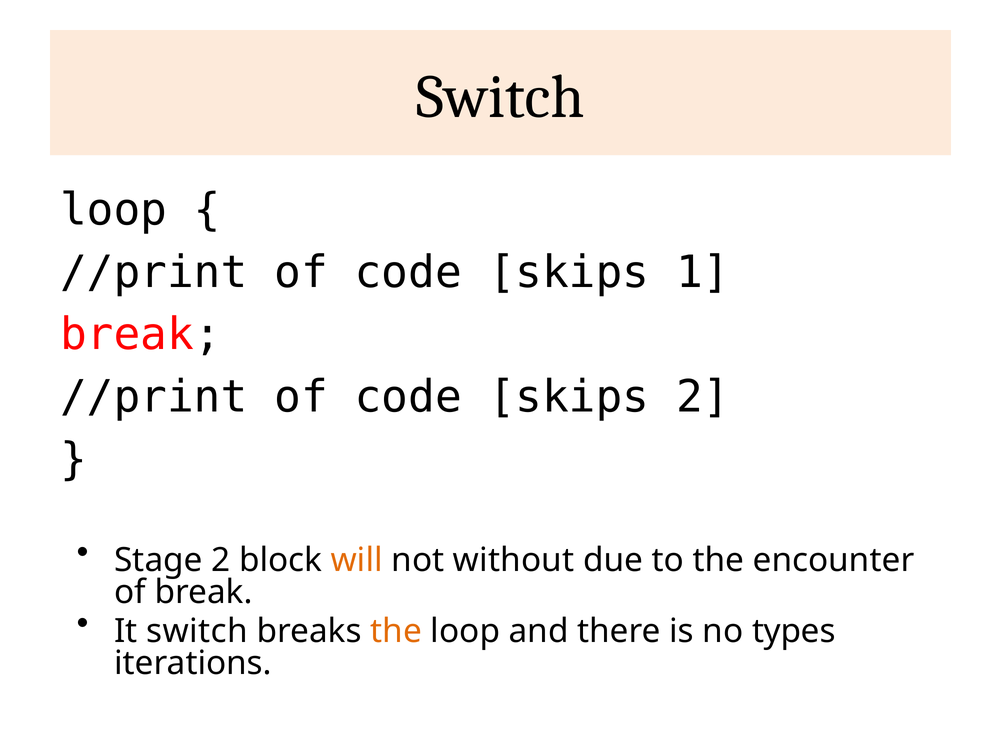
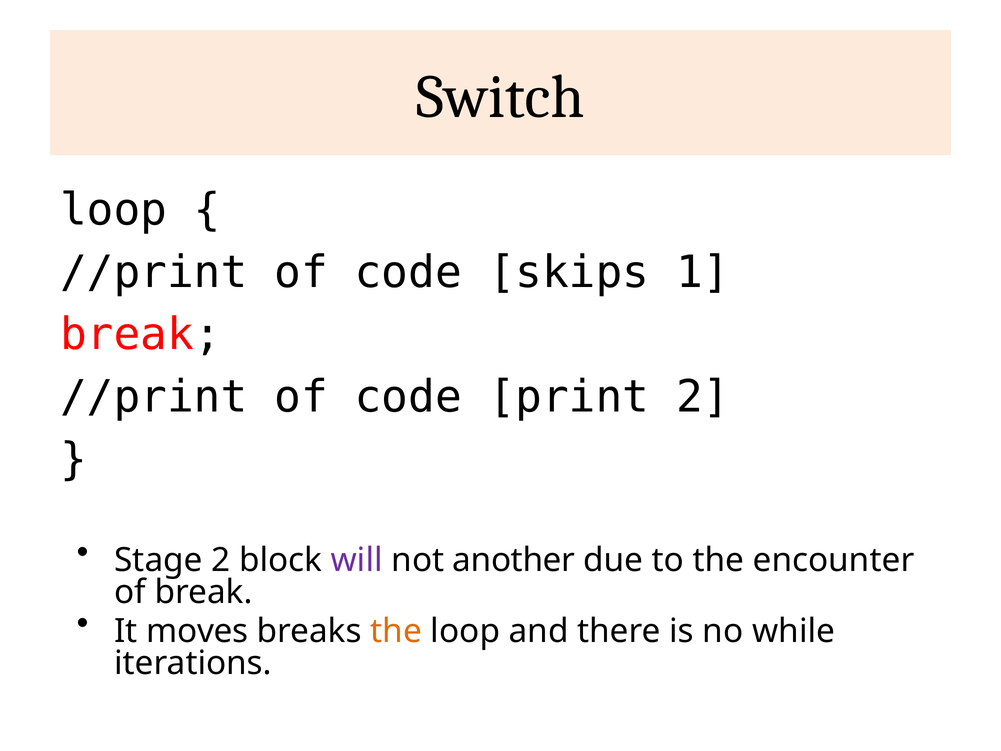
skips: skips -> print (569, 397)
will colour: orange -> purple (357, 560)
without: without -> another (514, 560)
It switch: switch -> moves (197, 631)
types: types -> while (794, 631)
